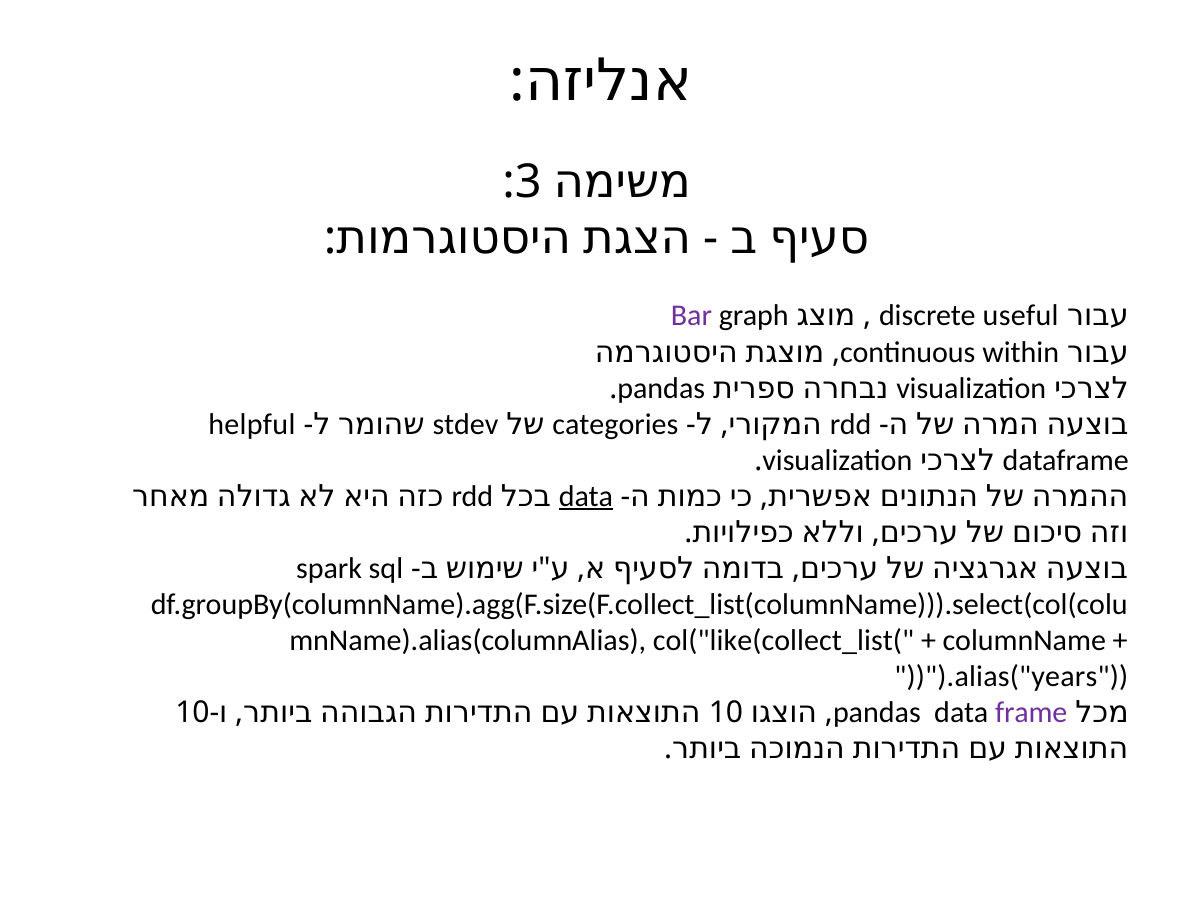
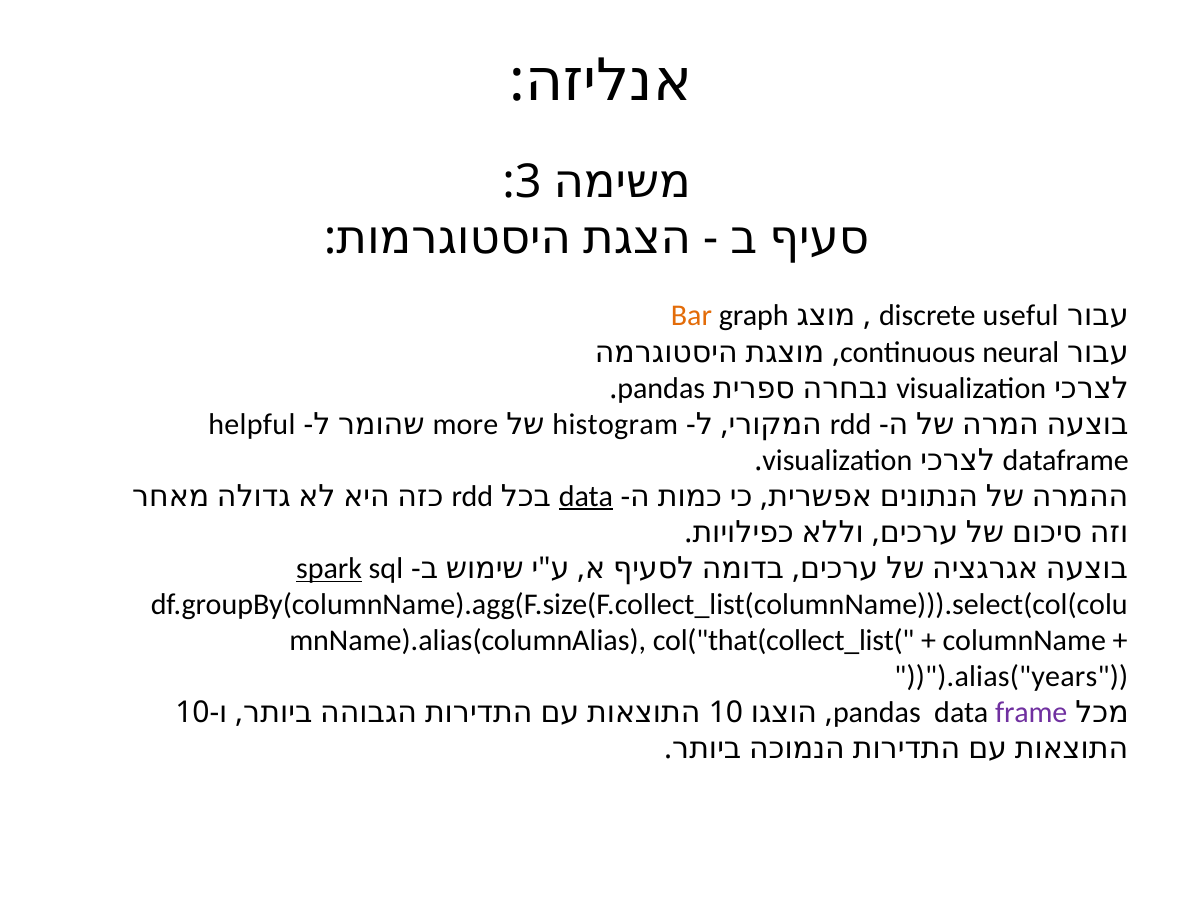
Bar colour: purple -> orange (691, 316)
within: within -> neural (1021, 352)
stdev: stdev -> more (465, 424)
categories: categories -> histogram (615, 424)
spark underline: none -> present (329, 568)
col("like(collect_list(: col("like(collect_list( -> col("that(collect_list( (784, 640)
